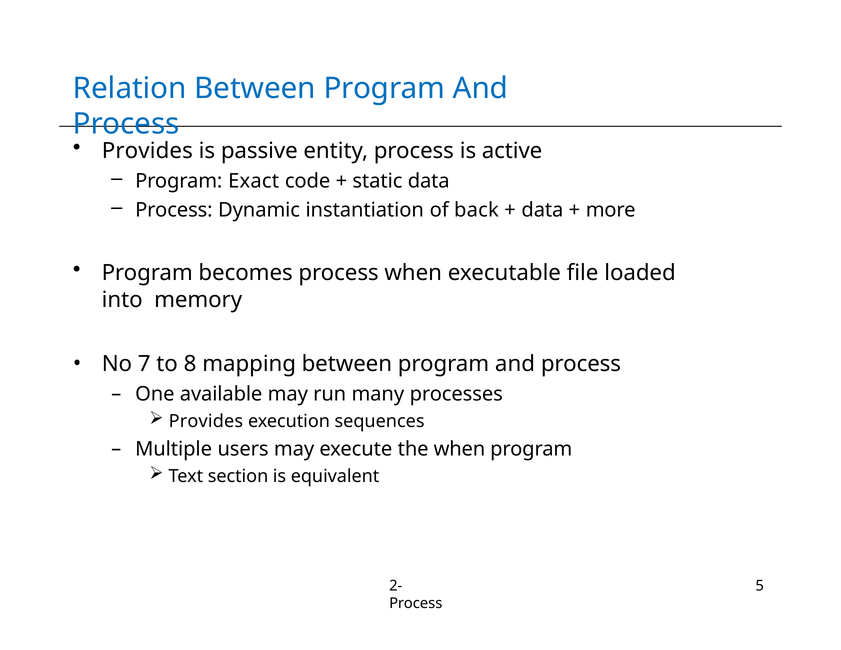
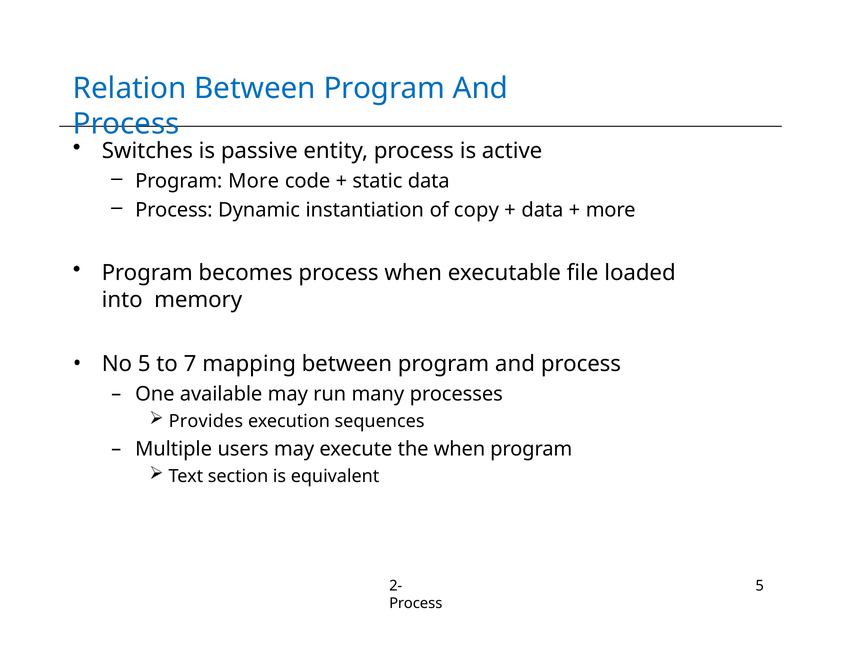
Provides: Provides -> Switches (147, 151)
Program Exact: Exact -> More (254, 181)
back: back -> copy (476, 210)
No 7: 7 -> 5 (144, 364)
8: 8 -> 7 (190, 364)
